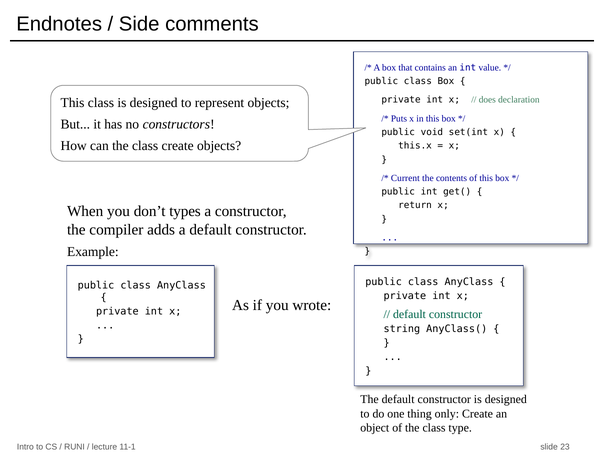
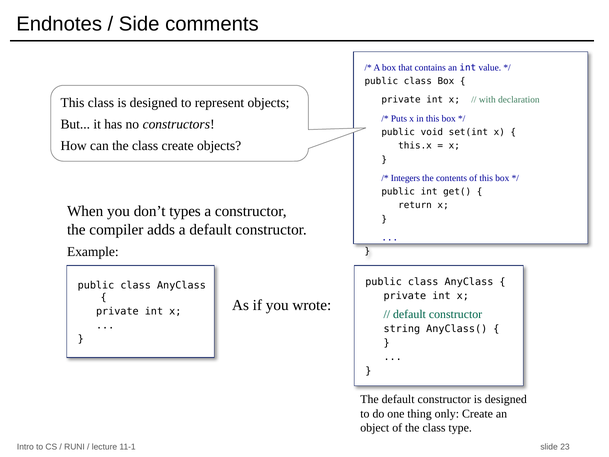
does: does -> with (487, 100)
Current: Current -> Integers (405, 178)
